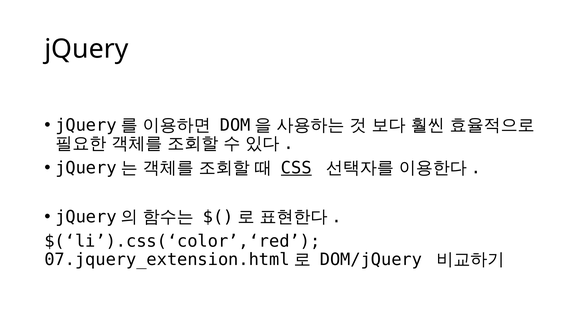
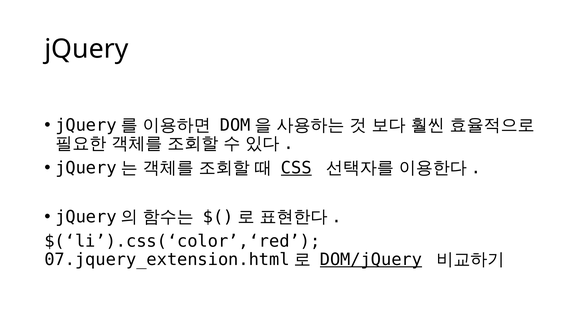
DOM/jQuery underline: none -> present (371, 260)
